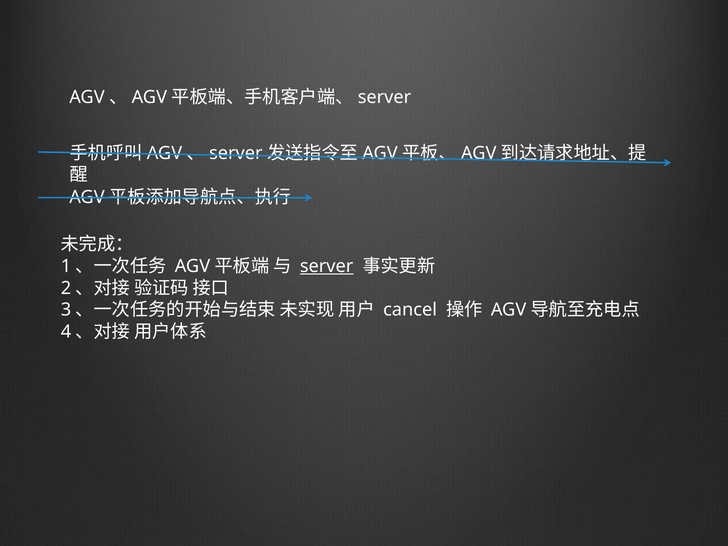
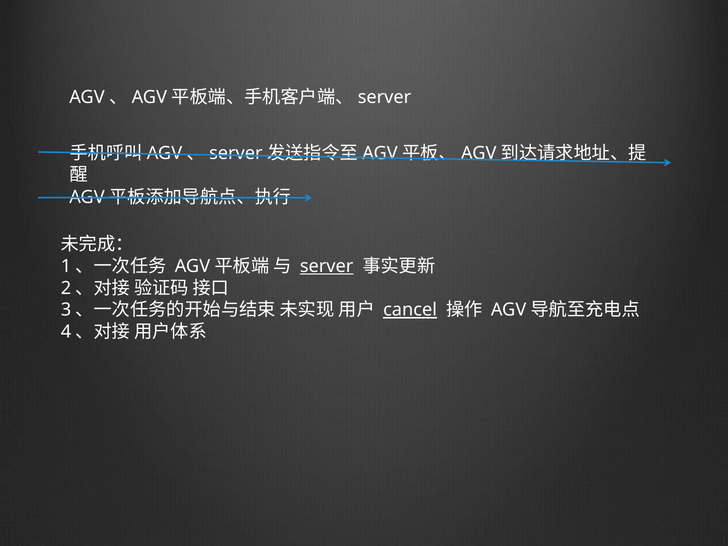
cancel underline: none -> present (410, 310)
